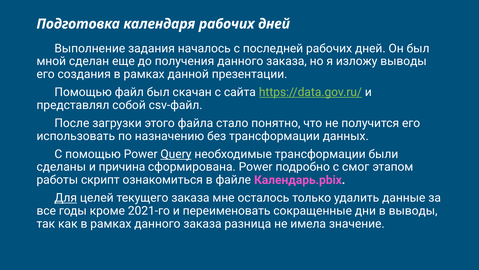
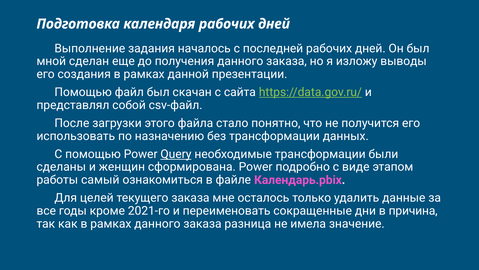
причина: причина -> женщин (122, 167)
смог: смог -> виде (356, 167)
скрипт: скрипт -> самый (100, 180)
Для underline: present -> none (66, 198)
в выводы: выводы -> причина (413, 210)
